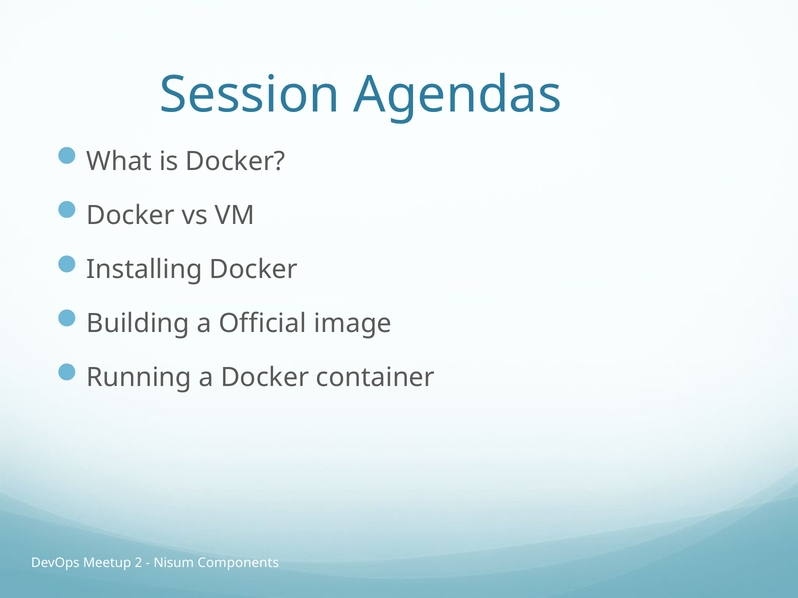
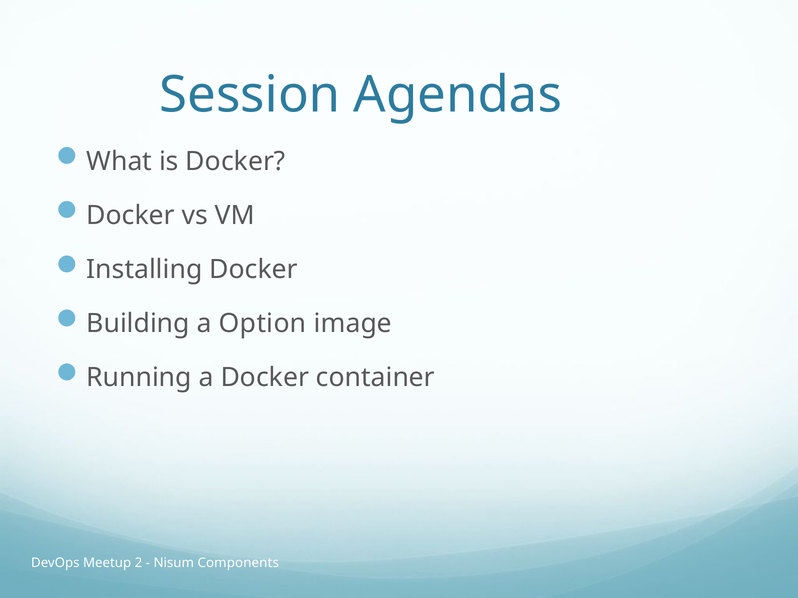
Official: Official -> Option (263, 324)
